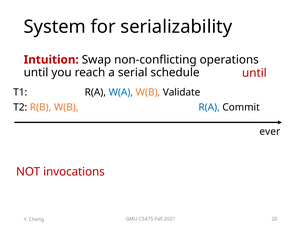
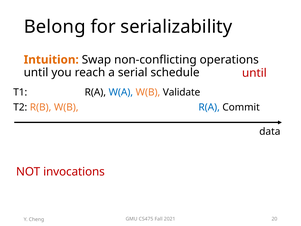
System: System -> Belong (55, 27)
Intuition colour: red -> orange (51, 60)
ever: ever -> data (270, 131)
